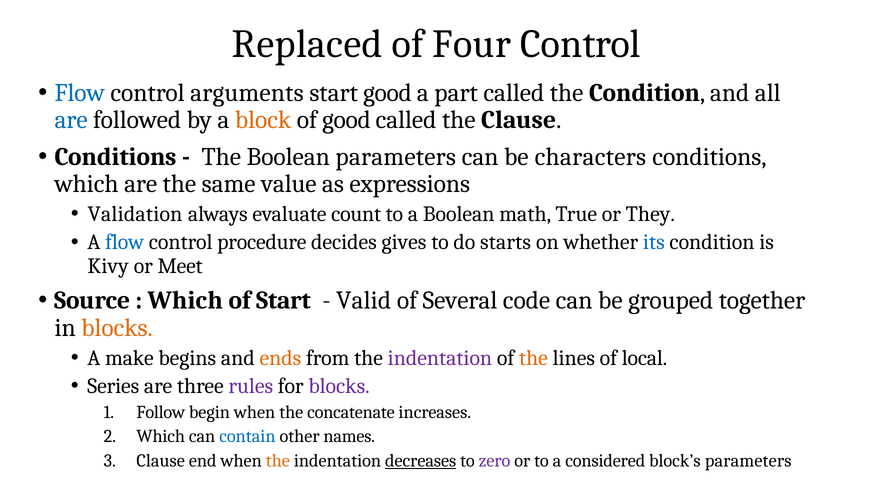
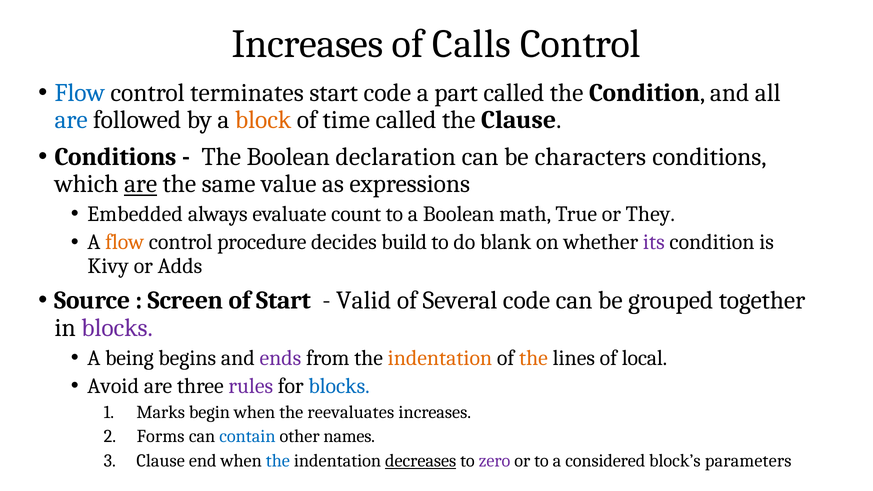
Replaced: Replaced -> Increases (308, 44)
Four: Four -> Calls (472, 44)
arguments: arguments -> terminates (247, 93)
start good: good -> code (387, 93)
of good: good -> time (346, 120)
Boolean parameters: parameters -> declaration (396, 157)
are underline: none -> present (141, 184)
Validation: Validation -> Embedded (135, 214)
flow colour: blue -> orange (125, 242)
gives: gives -> build (404, 242)
starts: starts -> blank (506, 242)
its colour: blue -> purple (654, 242)
Meet: Meet -> Adds (180, 266)
Which: Which -> Screen (186, 300)
blocks colour: orange -> purple (117, 328)
make: make -> being (129, 358)
ends colour: orange -> purple (280, 358)
indentation colour: purple -> orange (440, 358)
Series: Series -> Avoid (113, 386)
blocks colour: purple -> blue (339, 386)
Follow: Follow -> Marks (161, 412)
concatenate: concatenate -> reevaluates (351, 412)
Which: Which -> Forms (161, 436)
the colour: orange -> blue (278, 461)
